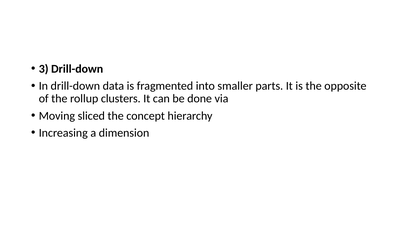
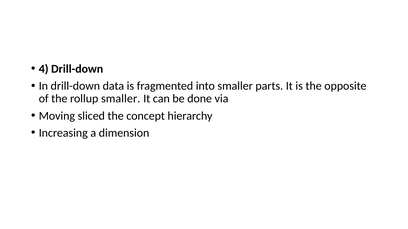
3: 3 -> 4 (44, 69)
rollup clusters: clusters -> smaller (121, 99)
